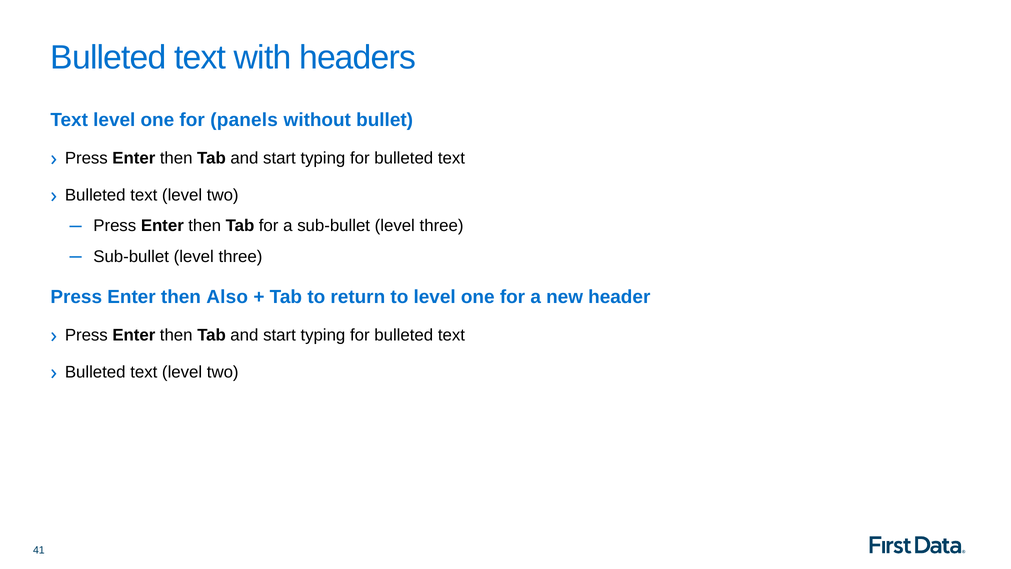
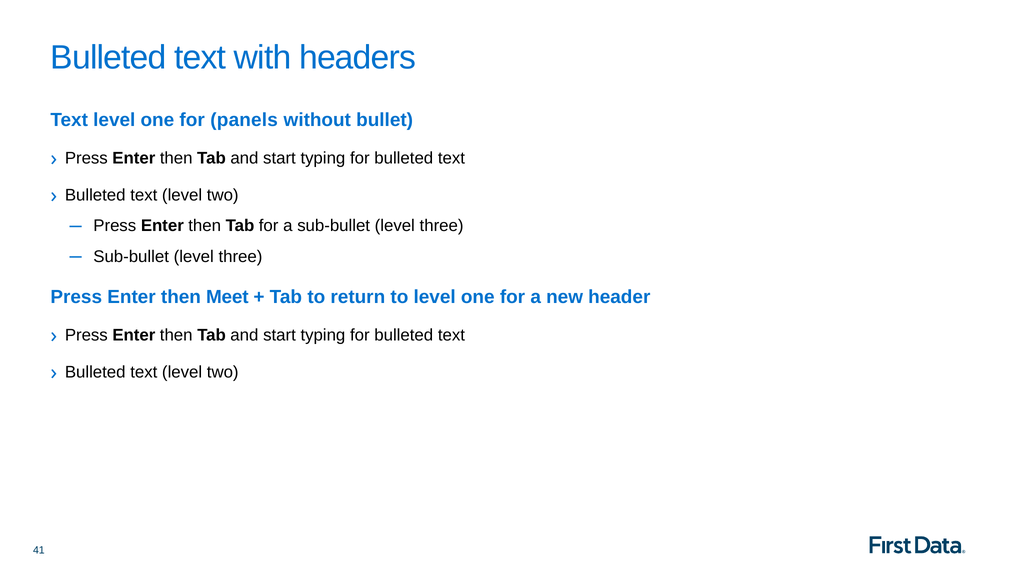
Also: Also -> Meet (227, 297)
